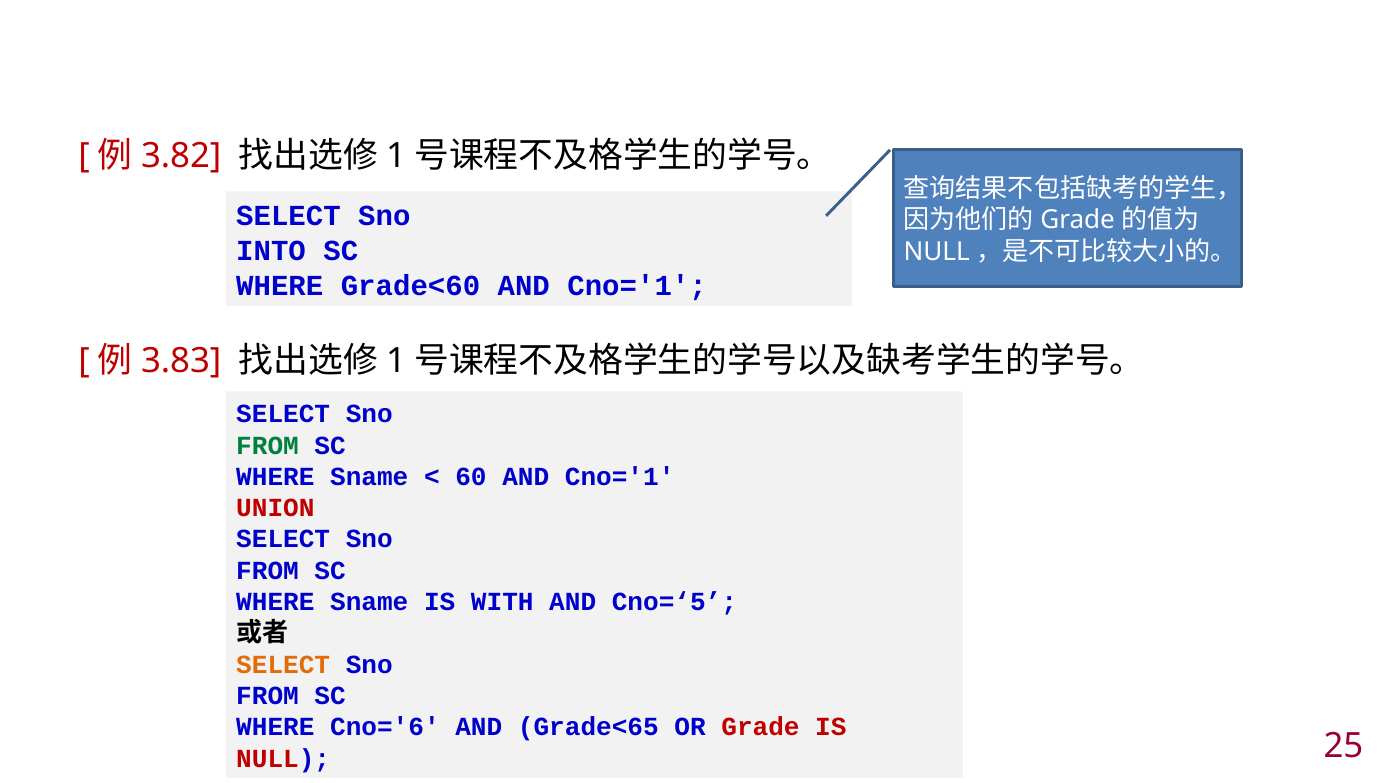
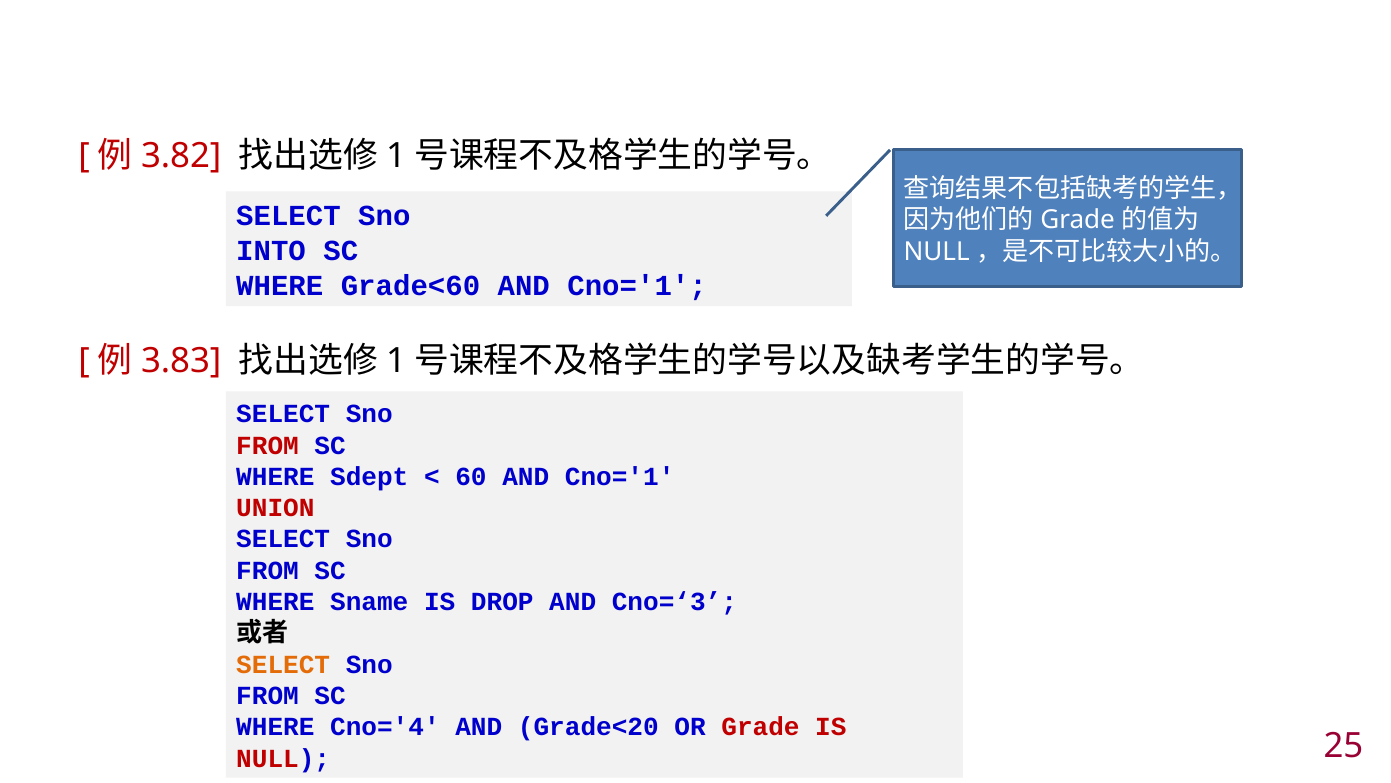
FROM colour: green -> red (268, 445)
Sname: Sname -> Sdept (369, 476)
WITH: WITH -> DROP (502, 602)
Cno=‘5: Cno=‘5 -> Cno=‘3 (674, 602)
Cno='6: Cno='6 -> Cno='4 (385, 727)
Grade<65: Grade<65 -> Grade<20 (588, 727)
